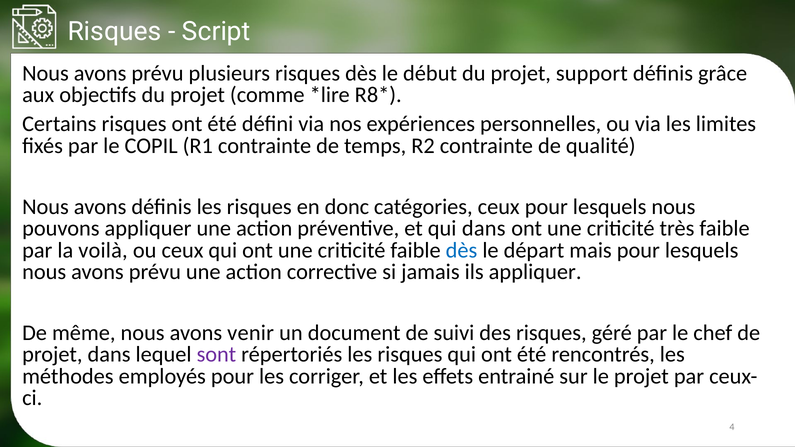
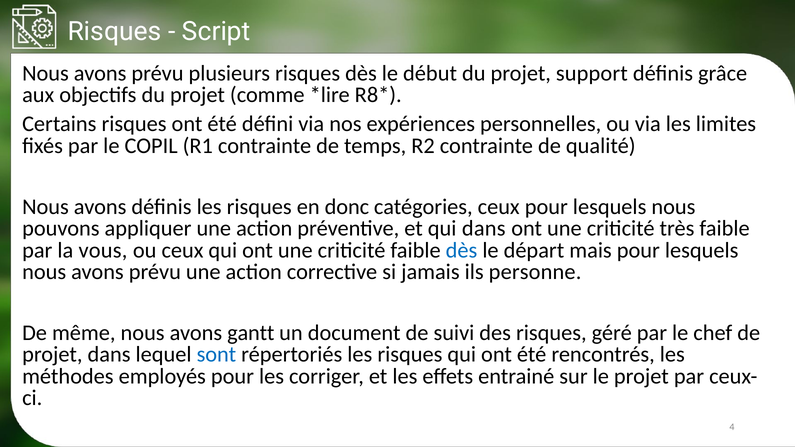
voilà: voilà -> vous (103, 250)
ils appliquer: appliquer -> personne (535, 272)
venir: venir -> gantt (251, 333)
sont colour: purple -> blue (216, 355)
